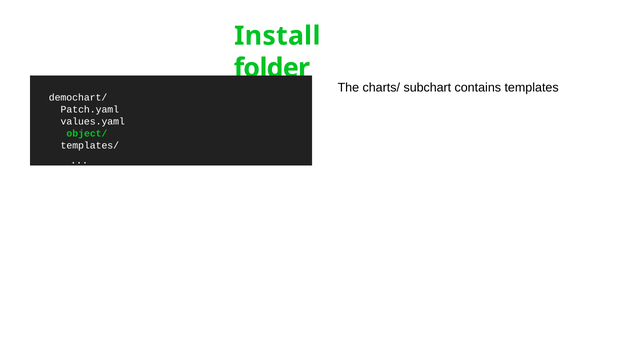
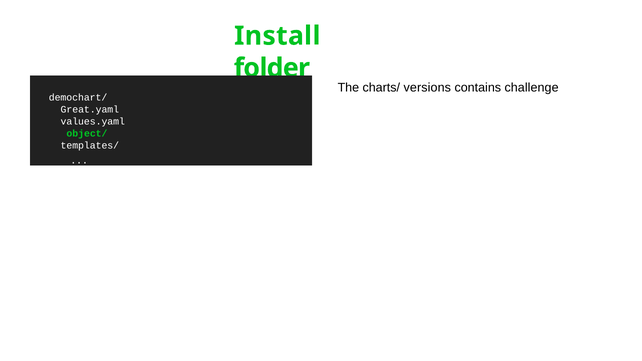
subchart: subchart -> versions (427, 88)
templates: templates -> challenge (532, 88)
Patch.yaml: Patch.yaml -> Great.yaml (90, 110)
